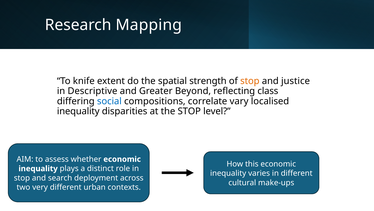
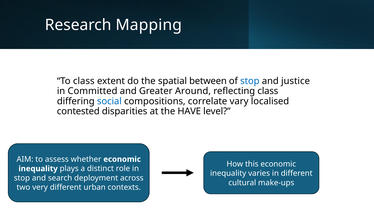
To knife: knife -> class (84, 81)
strength: strength -> between (208, 81)
stop colour: orange -> blue (250, 81)
Descriptive: Descriptive -> Committed (92, 91)
Beyond: Beyond -> Around (193, 91)
inequality: inequality -> contested (78, 111)
the STOP: STOP -> HAVE (189, 111)
